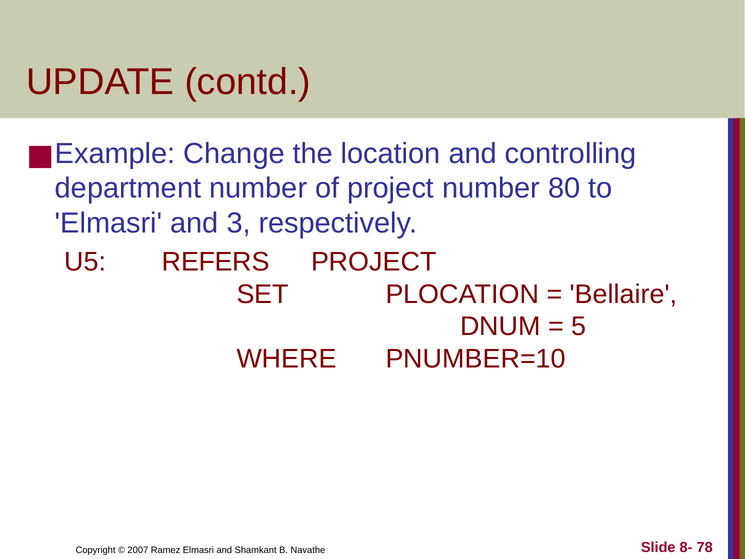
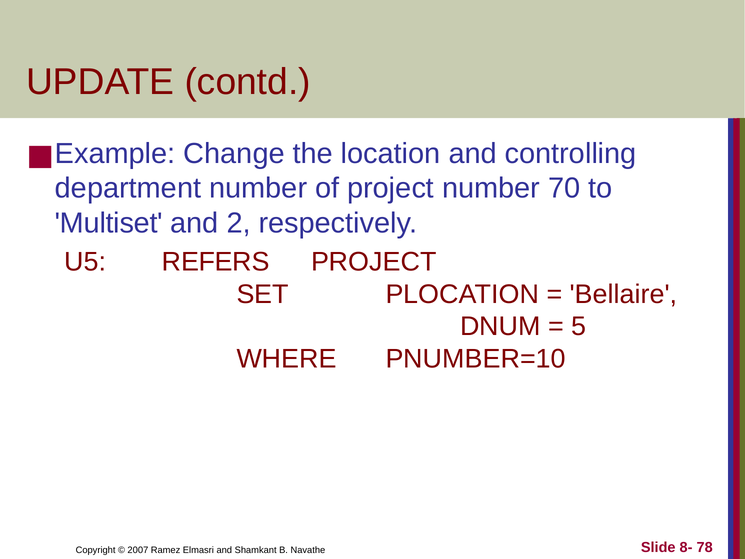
80: 80 -> 70 (564, 188)
Elmasri: Elmasri -> Multiset (109, 223)
3: 3 -> 2 (239, 223)
